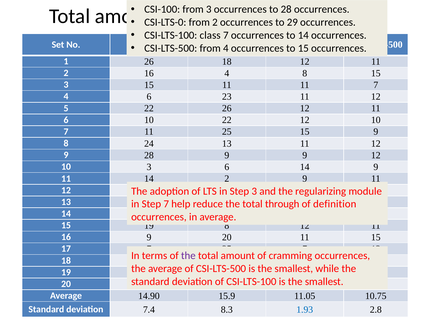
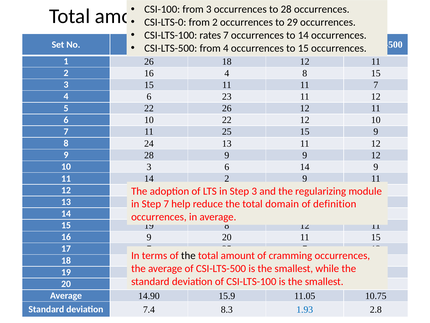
class: class -> rates (210, 35)
through: through -> domain (282, 204)
the colour: purple -> black (188, 255)
